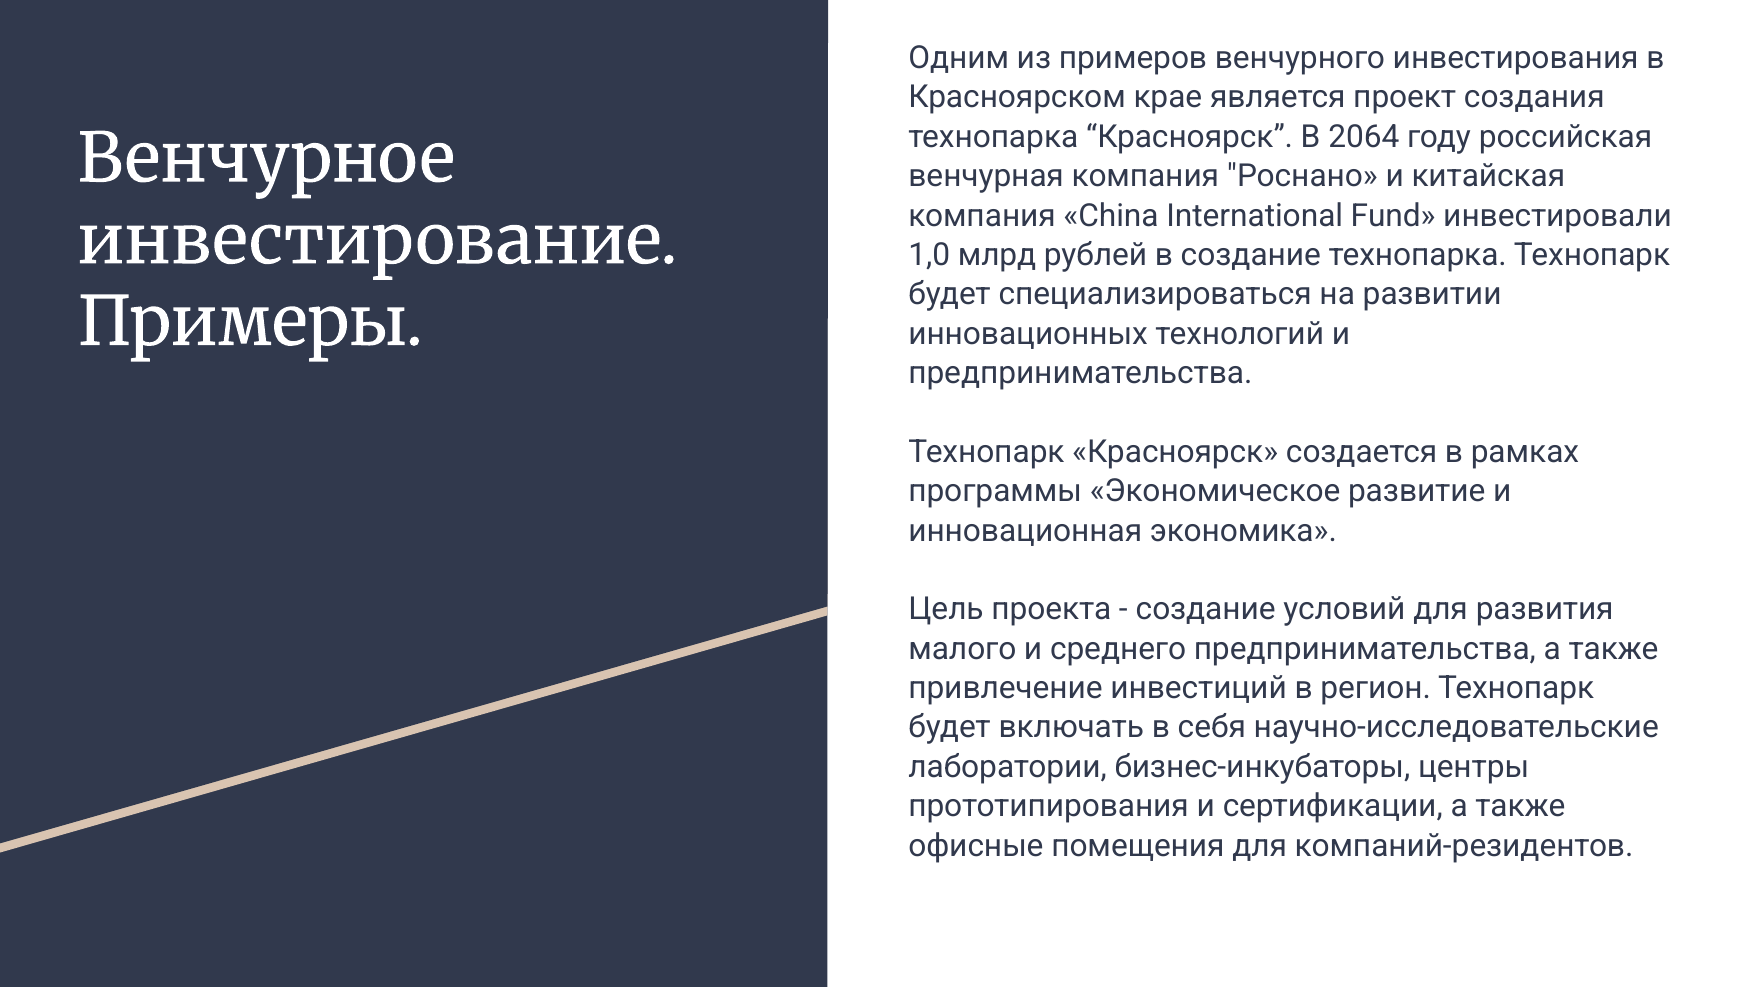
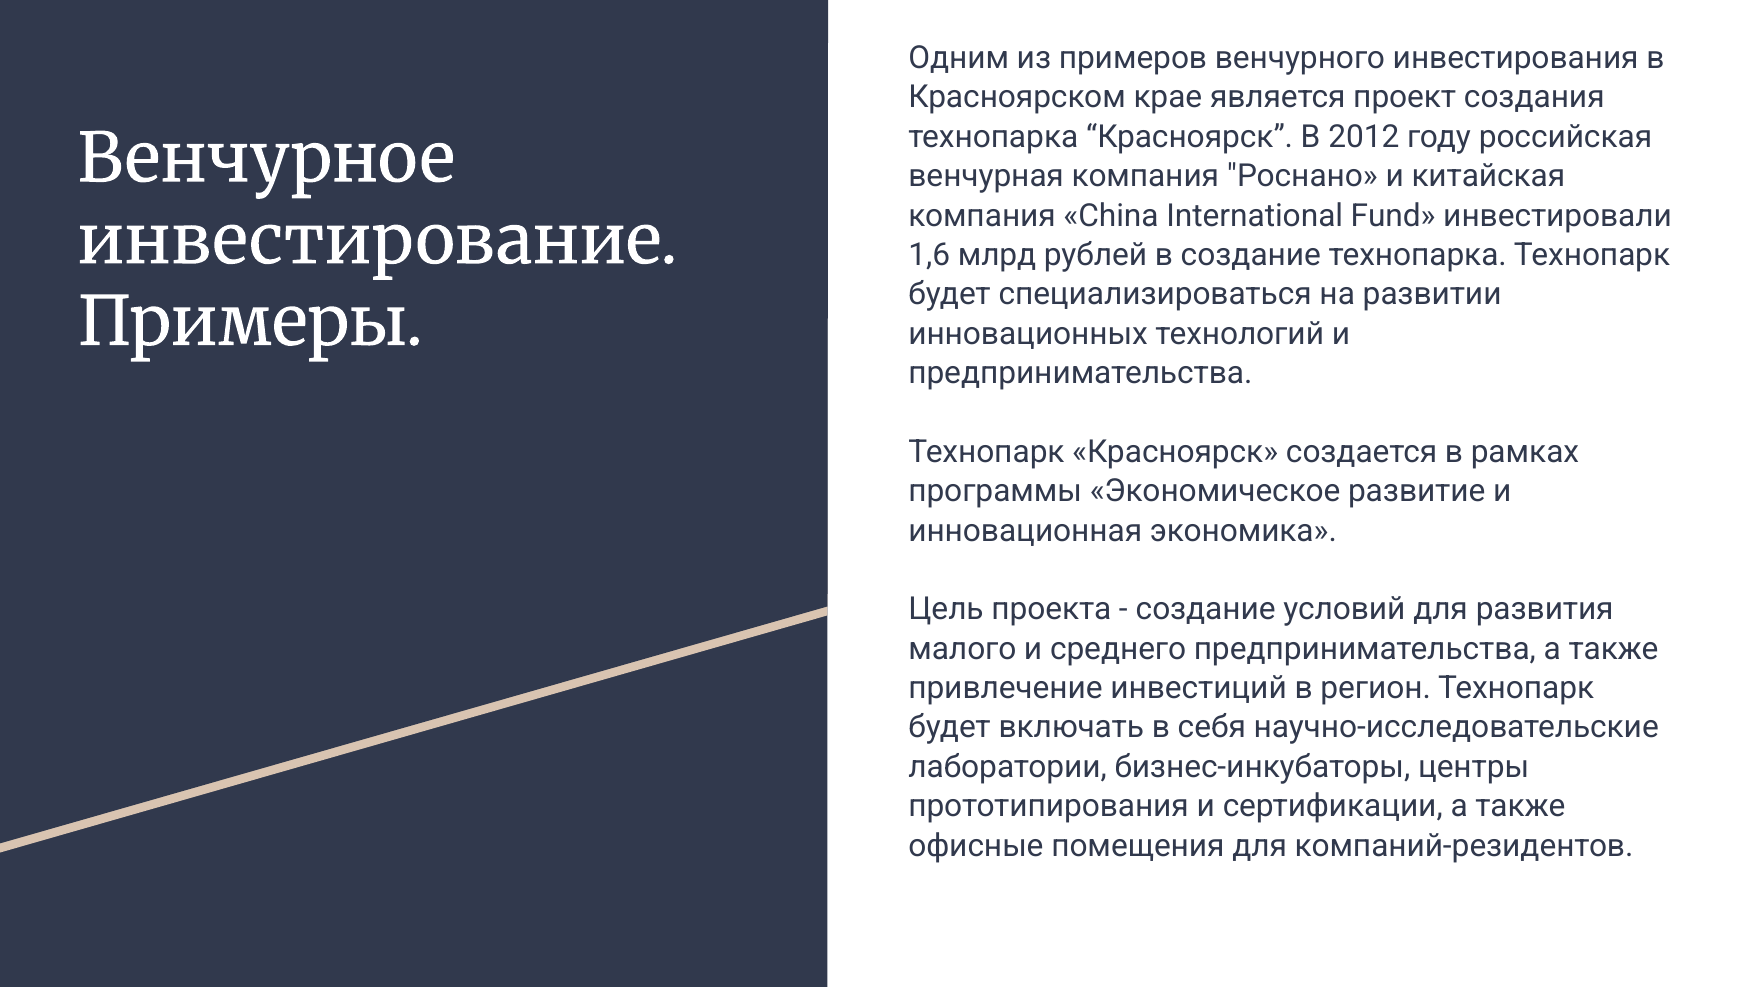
2064: 2064 -> 2012 (1364, 137)
1,0: 1,0 -> 1,6 (929, 255)
